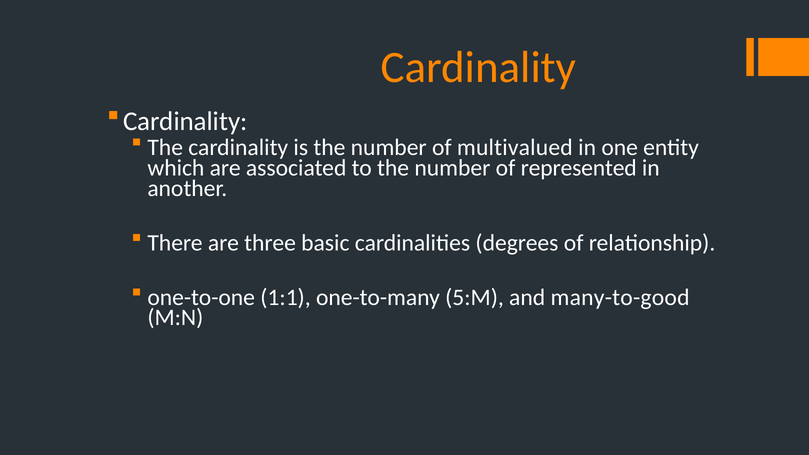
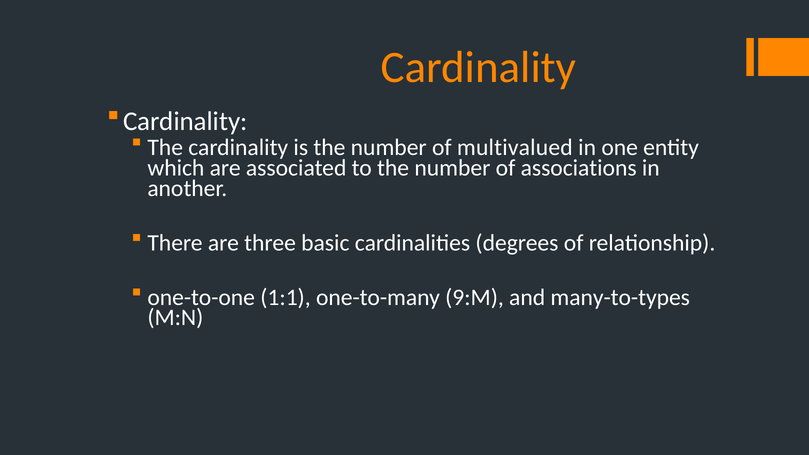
represented: represented -> associations (579, 168)
5:M: 5:M -> 9:M (474, 297)
many-to-good: many-to-good -> many-to-types (620, 297)
